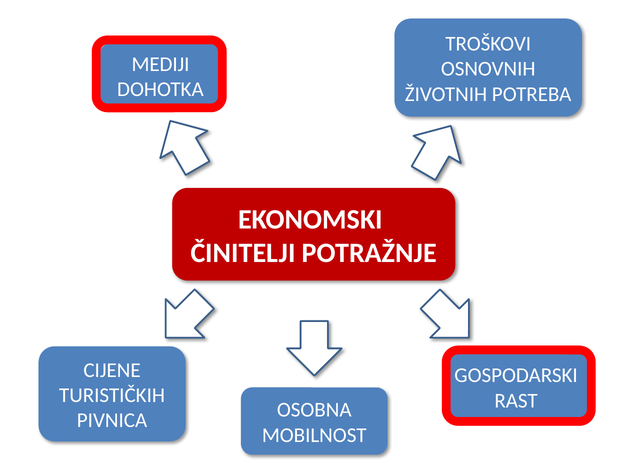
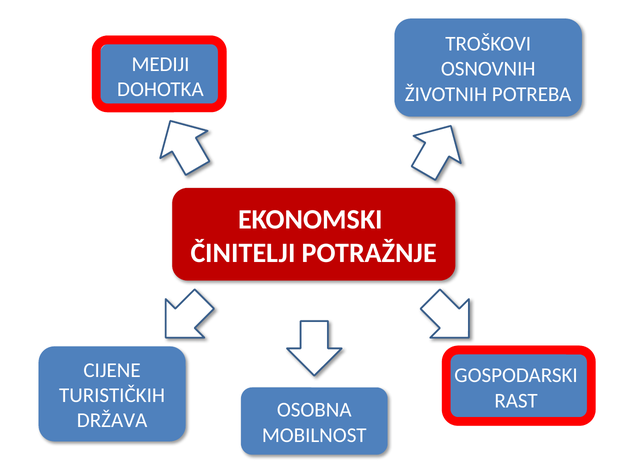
PIVNICA: PIVNICA -> DRŽAVA (112, 421)
